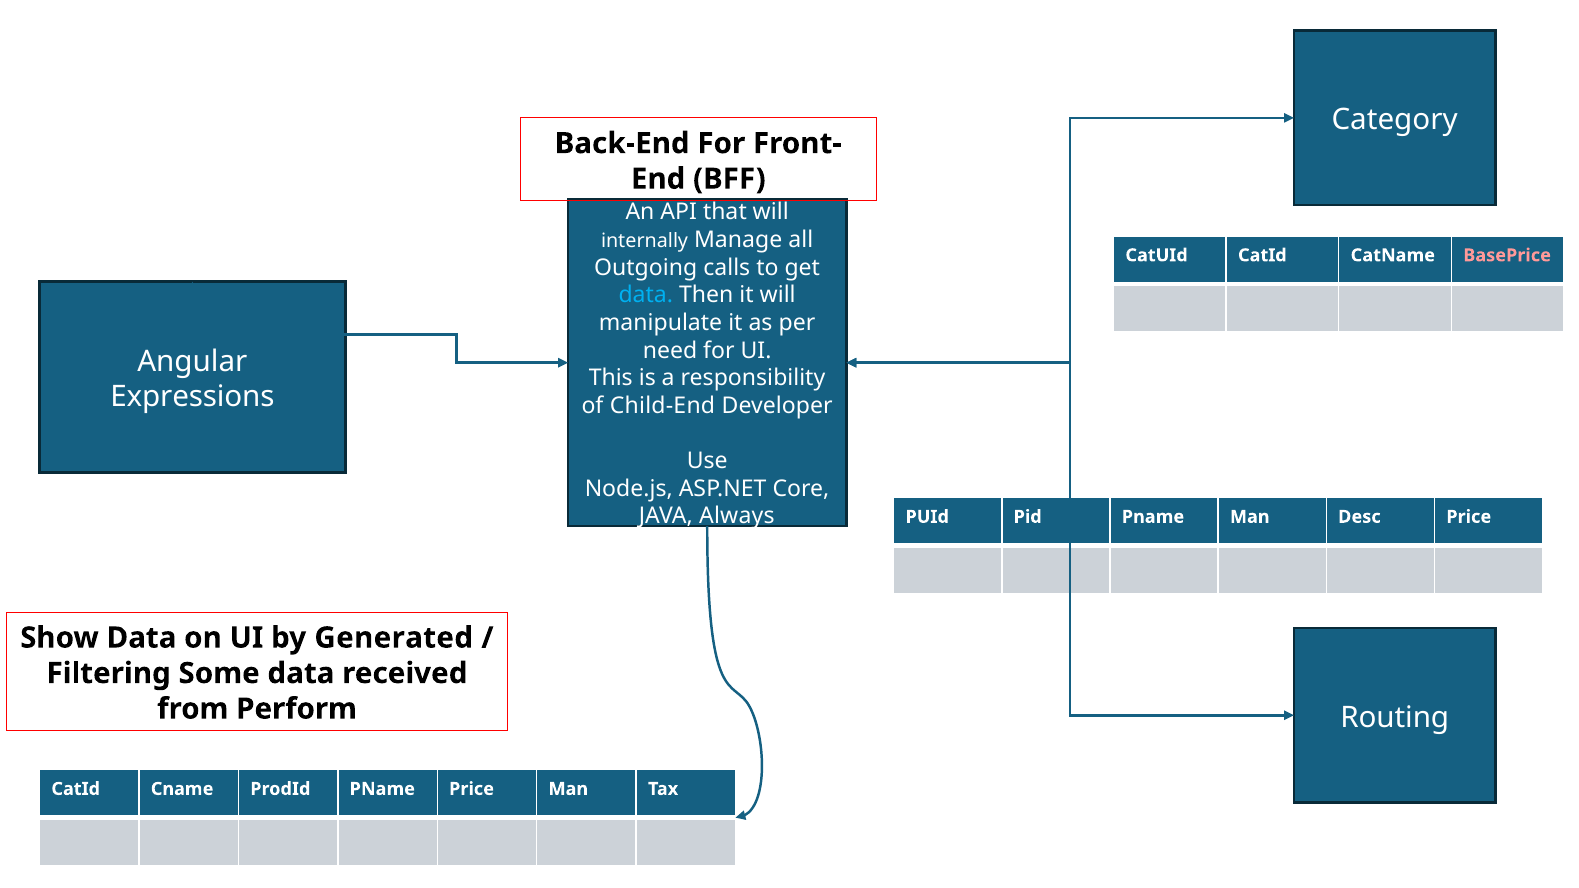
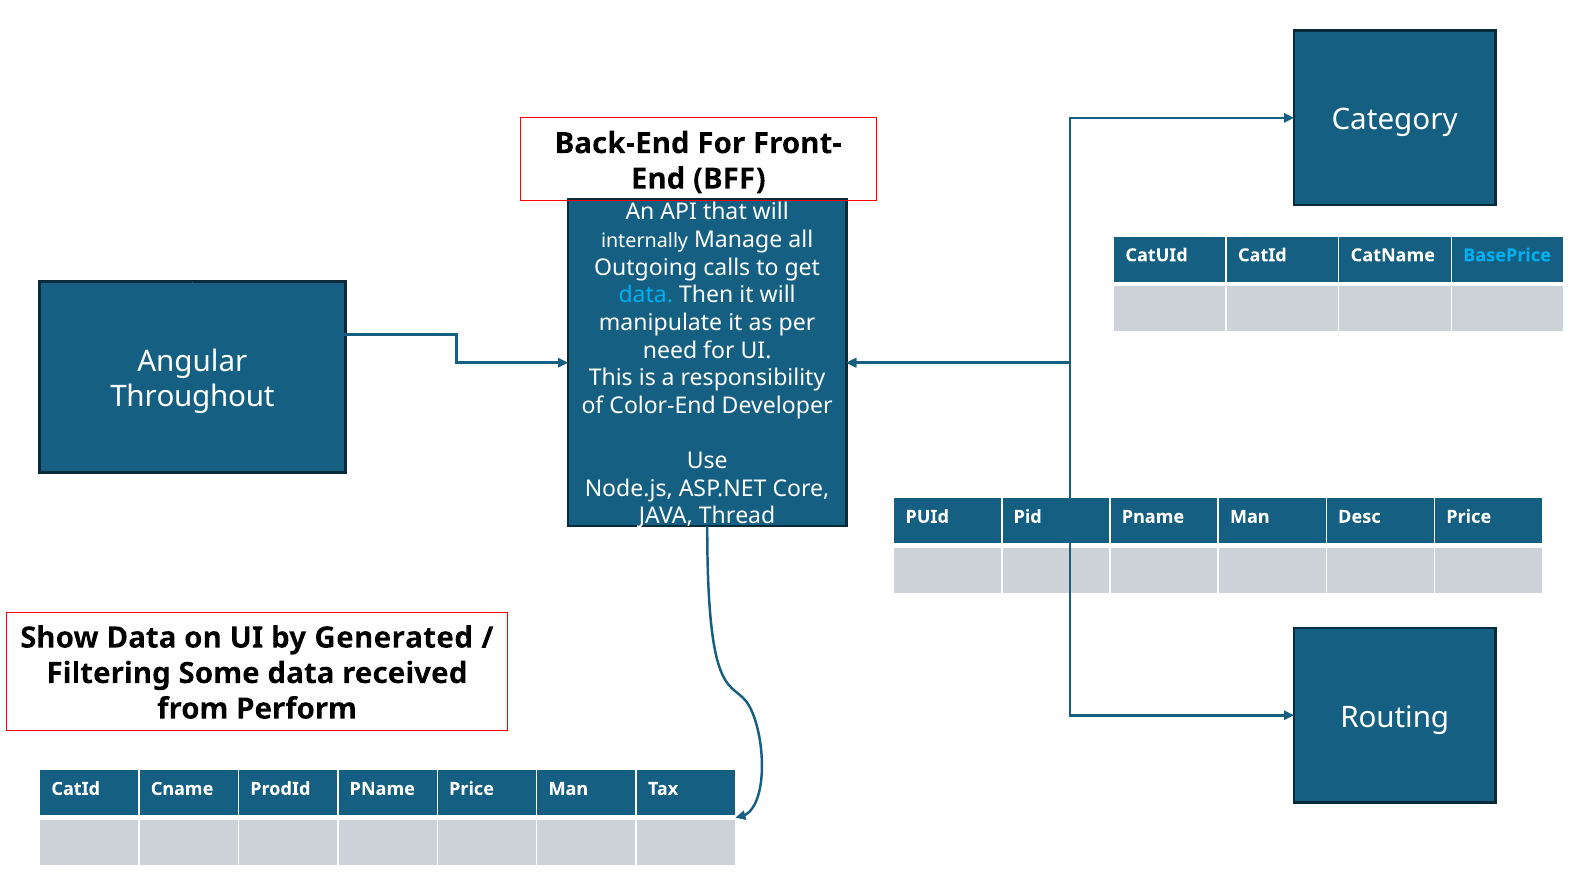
BasePrice colour: pink -> light blue (1507, 255)
Expressions: Expressions -> Throughout (192, 397)
Child-End: Child-End -> Color-End (663, 406)
Always: Always -> Thread (737, 516)
